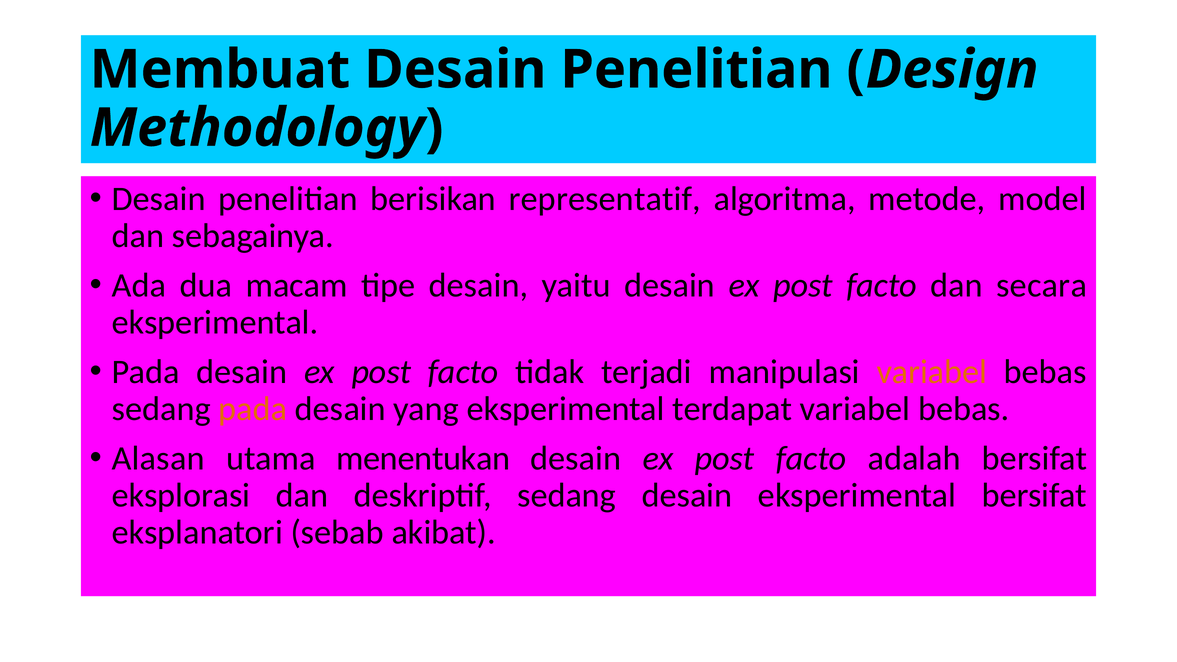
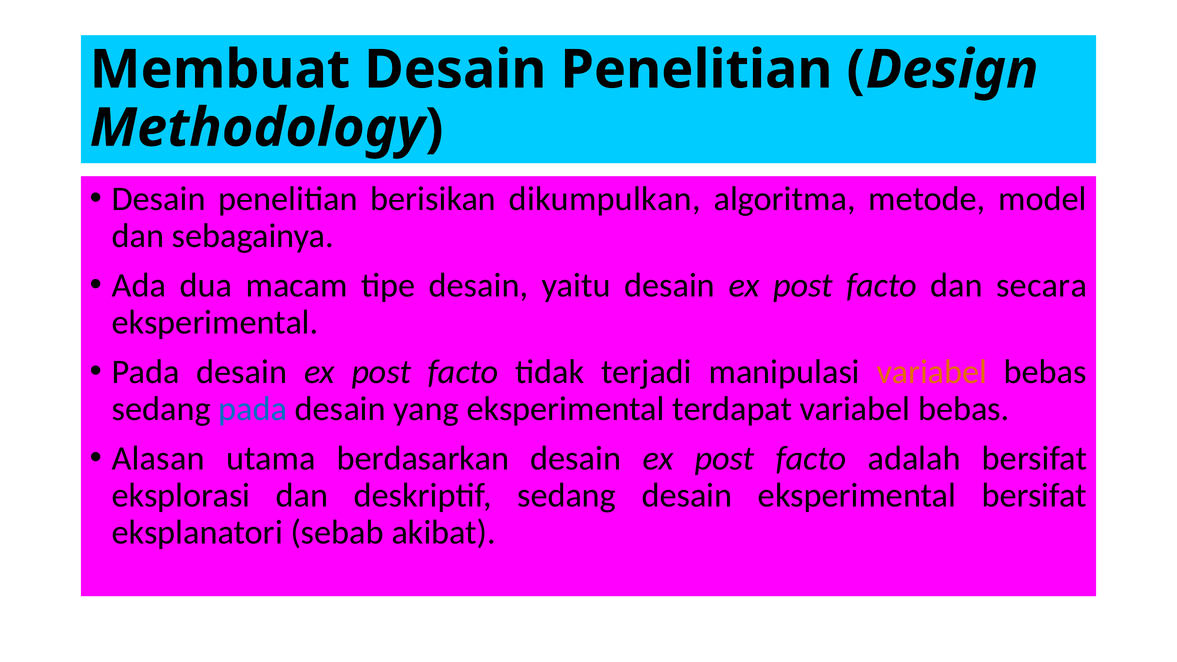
representatif: representatif -> dikumpulkan (605, 199)
pada colour: orange -> blue (253, 409)
menentukan: menentukan -> berdasarkan (423, 458)
